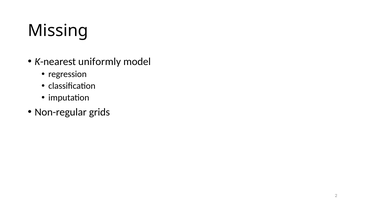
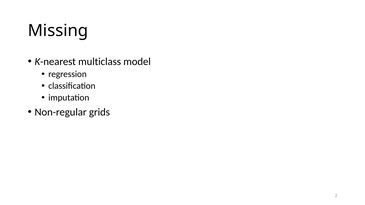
uniformly: uniformly -> multiclass (100, 62)
